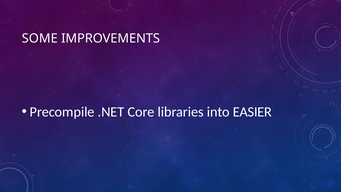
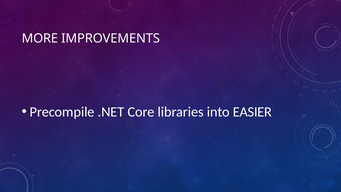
SOME: SOME -> MORE (40, 38)
